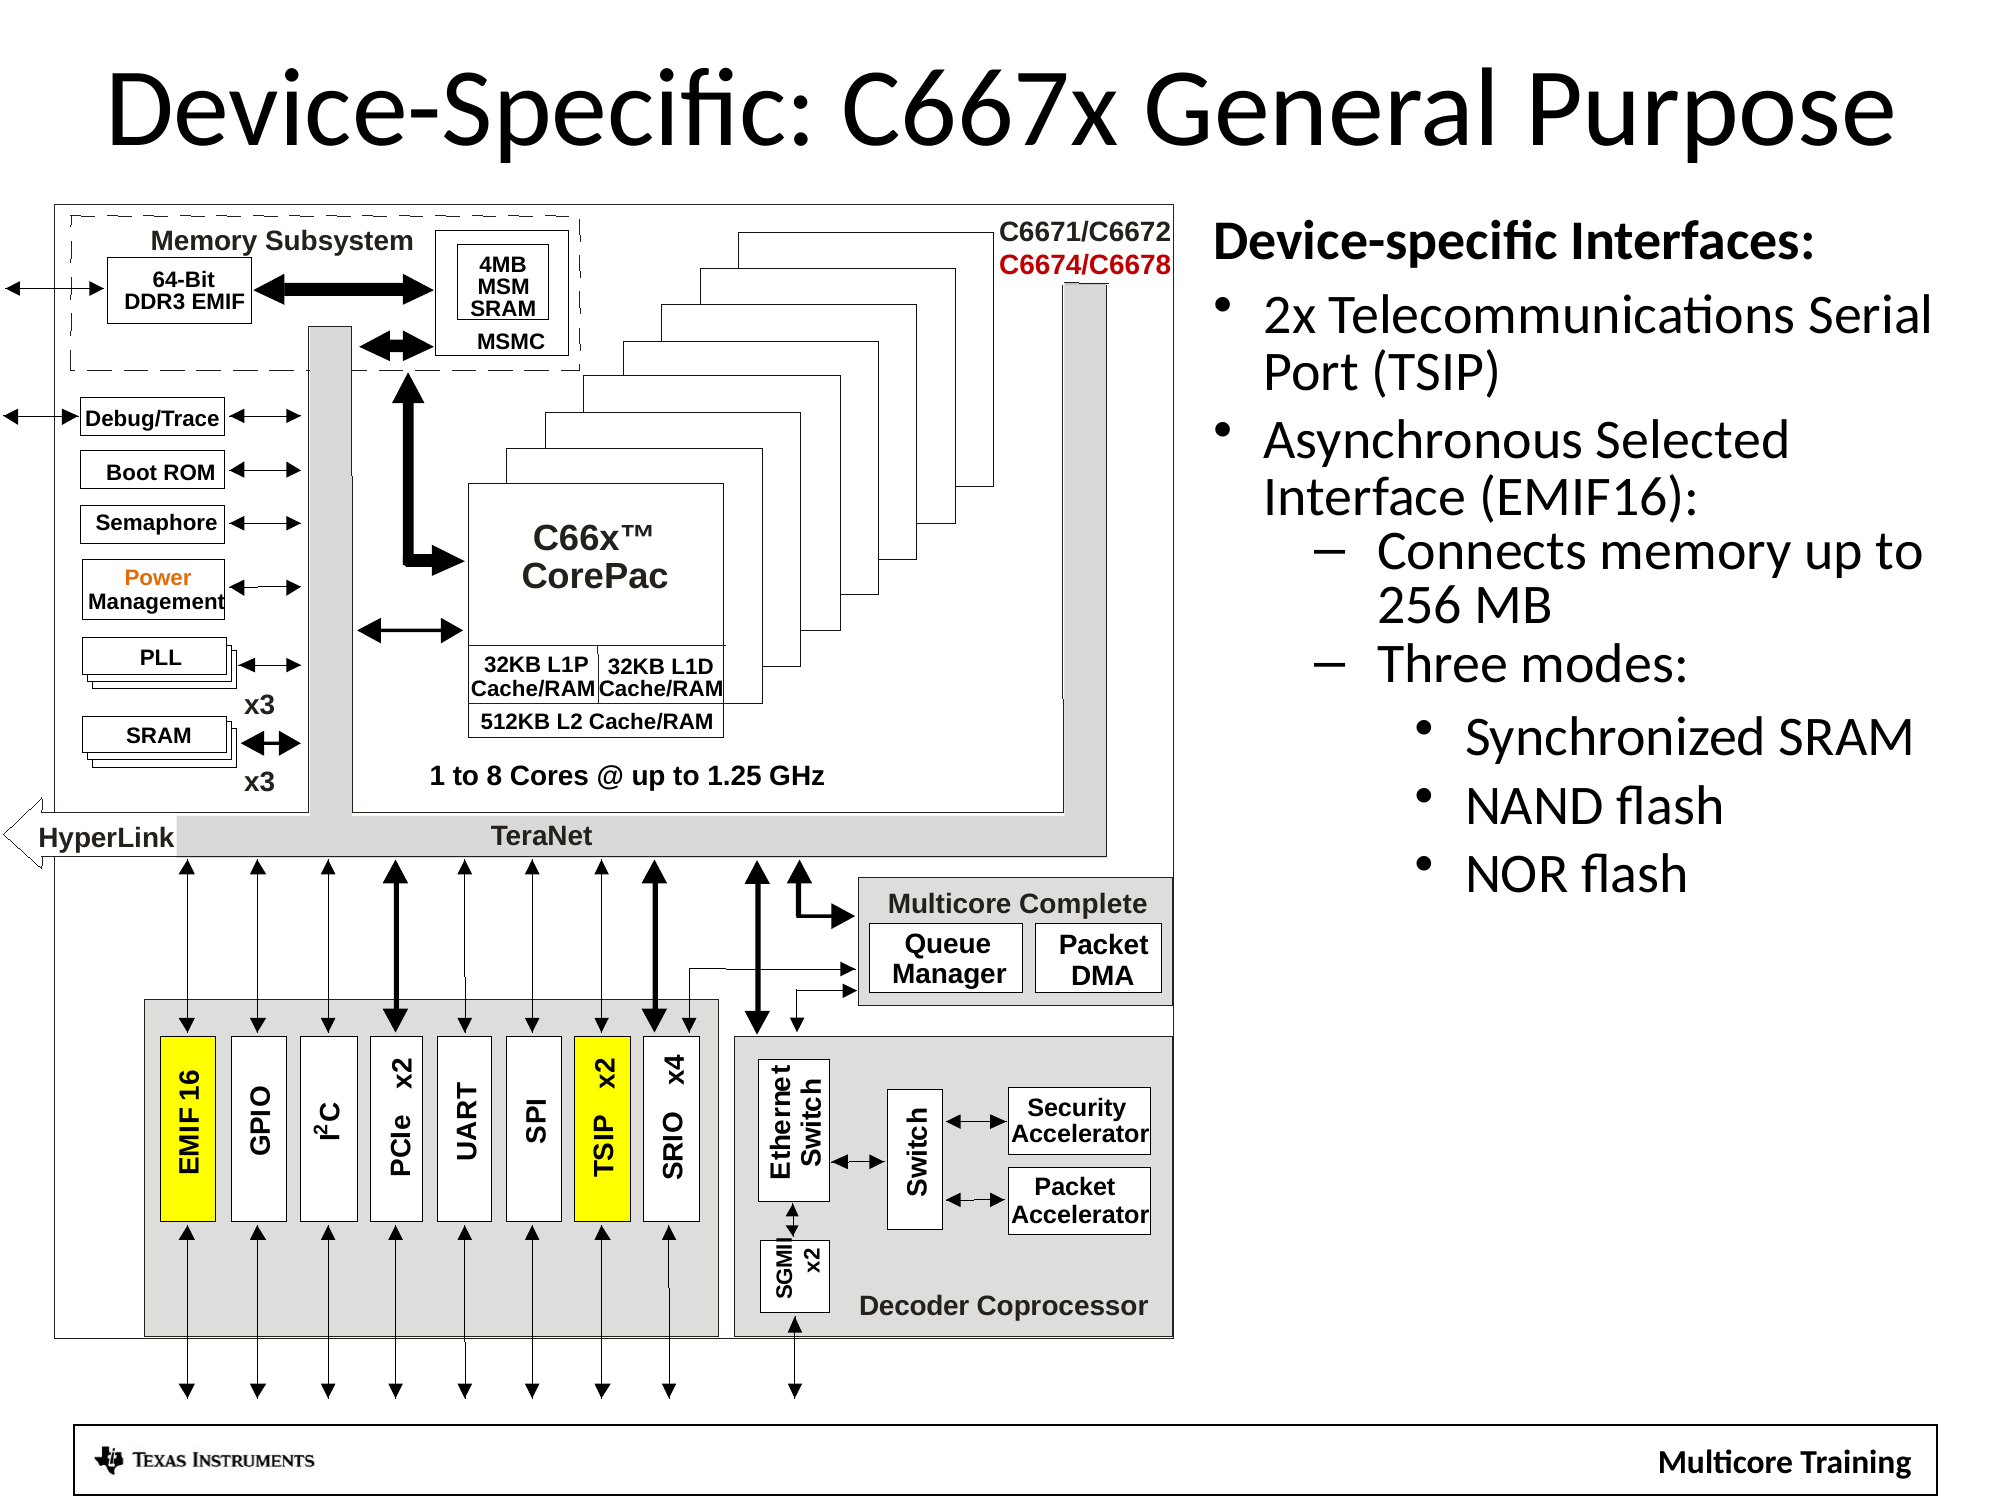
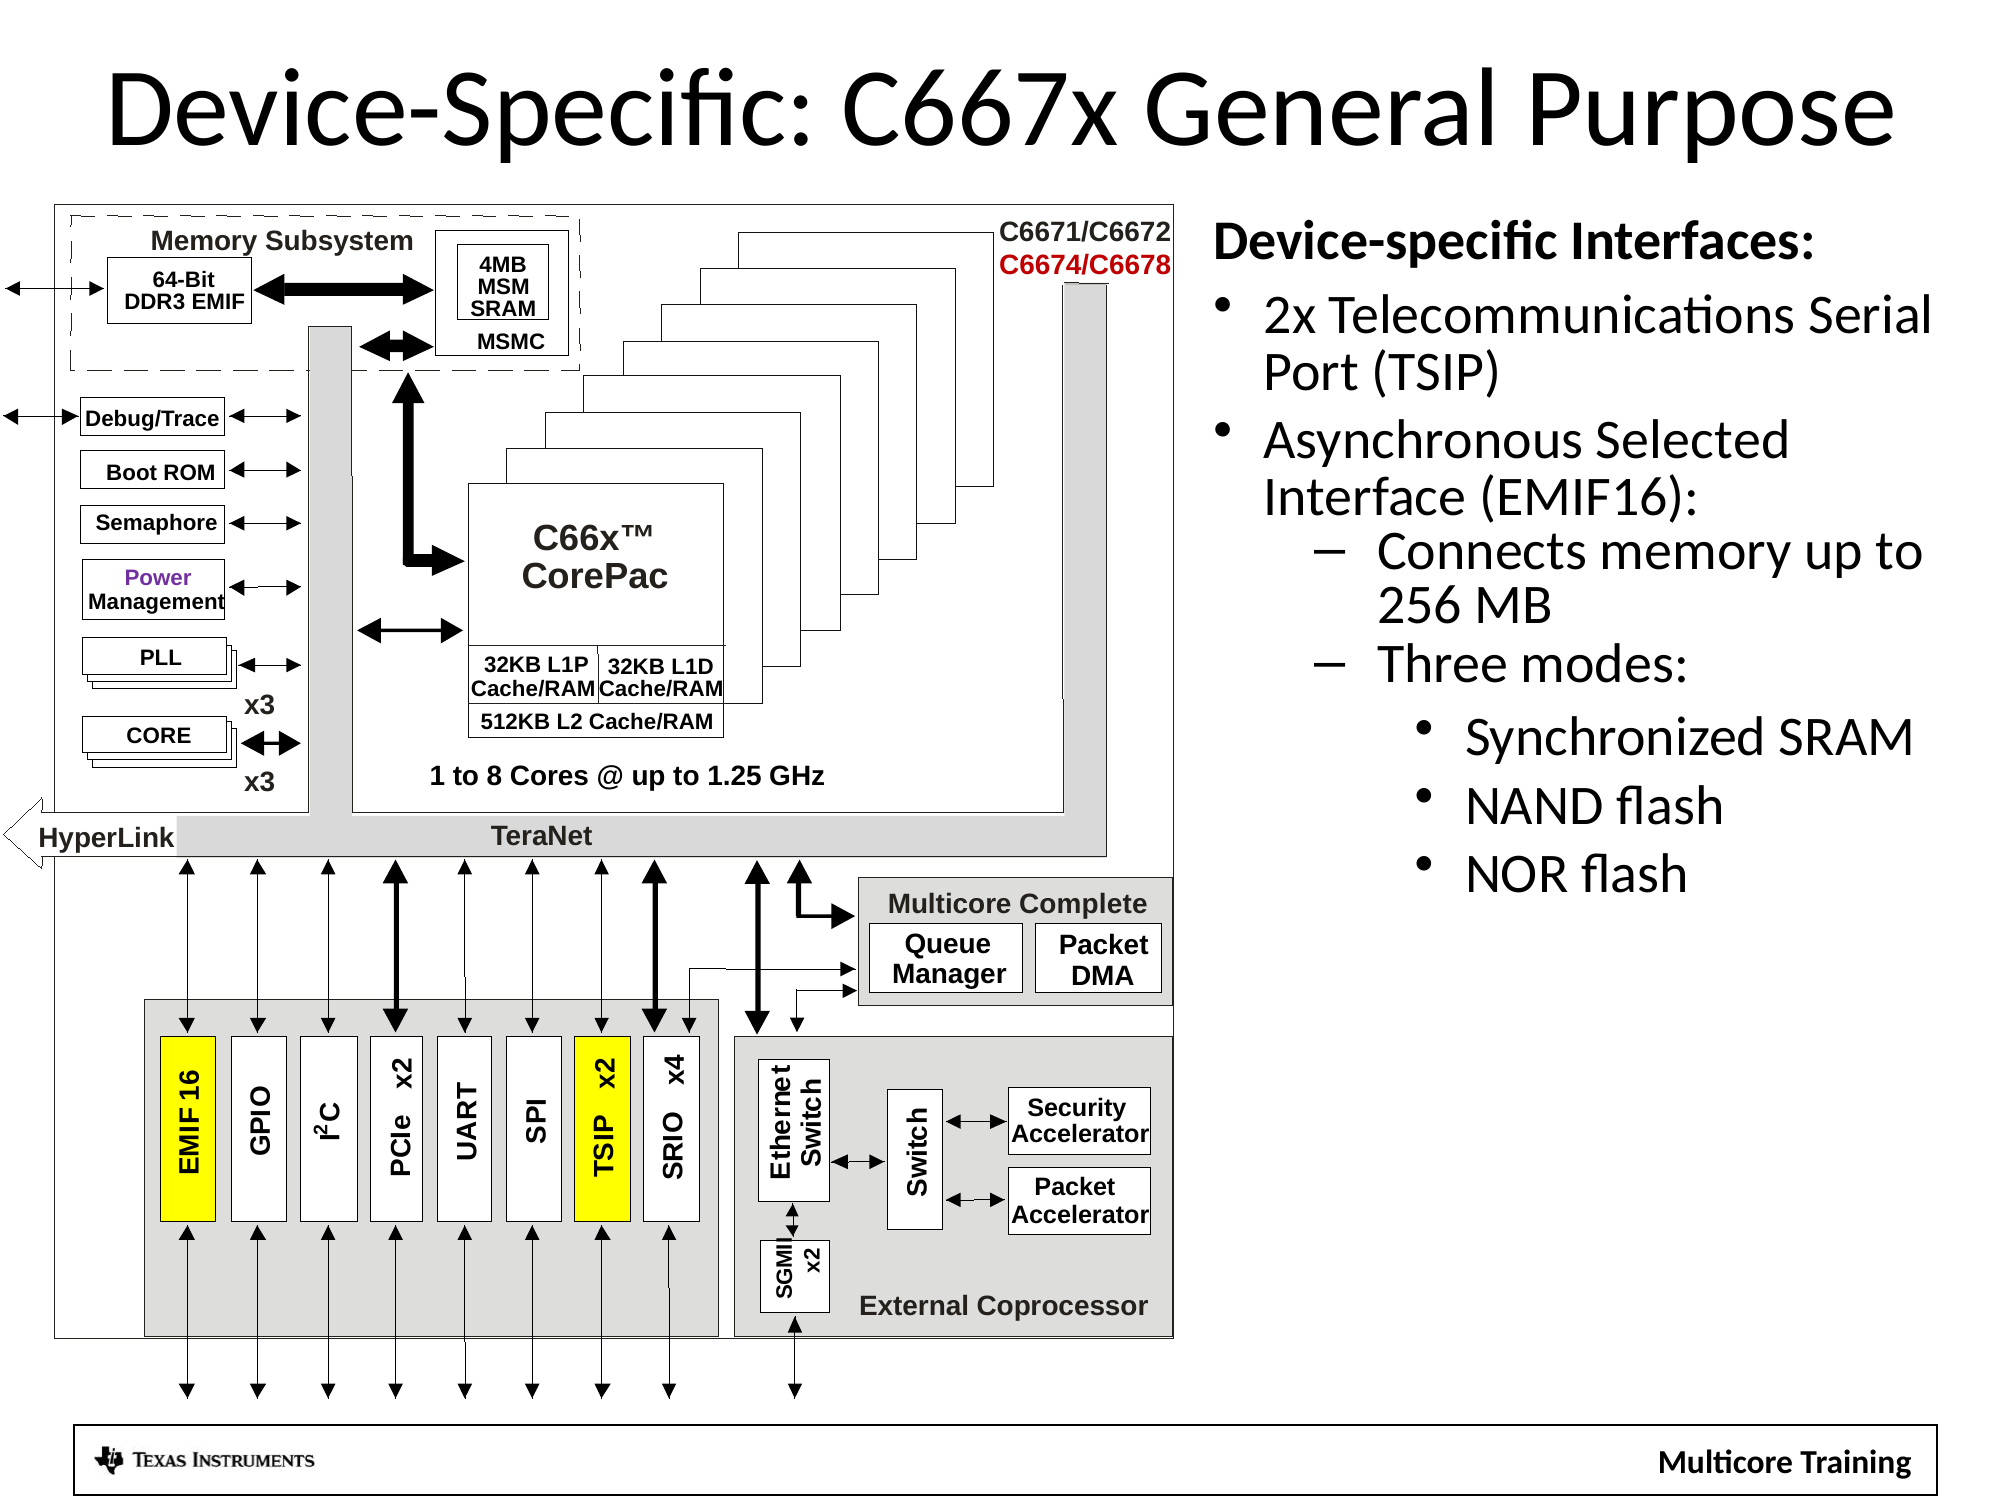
Power colour: orange -> purple (158, 579)
SRAM: SRAM -> CORE (159, 737)
Decoder: Decoder -> External (914, 1307)
